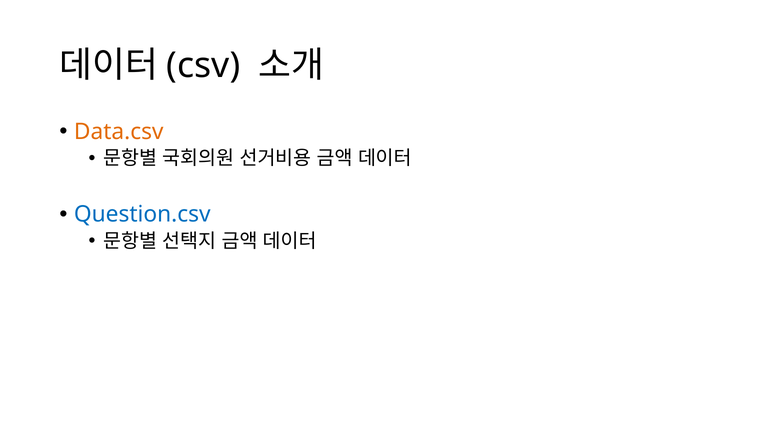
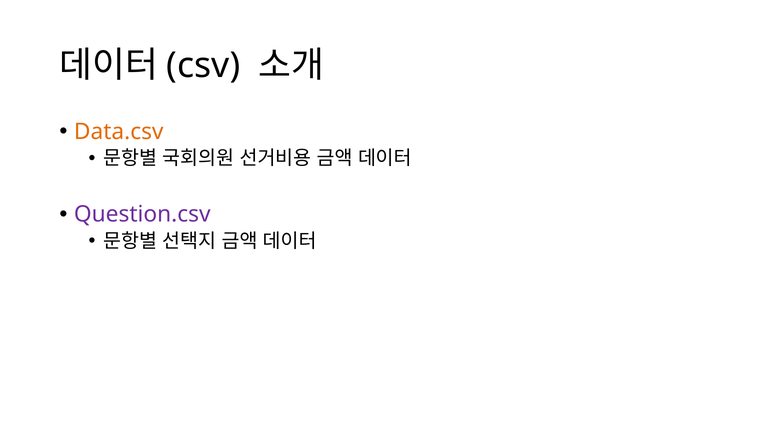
Question.csv colour: blue -> purple (142, 215)
